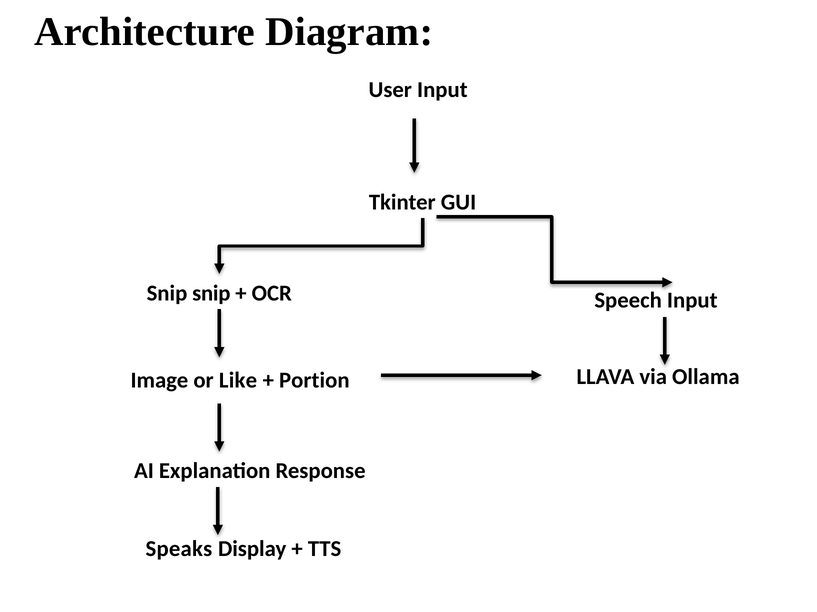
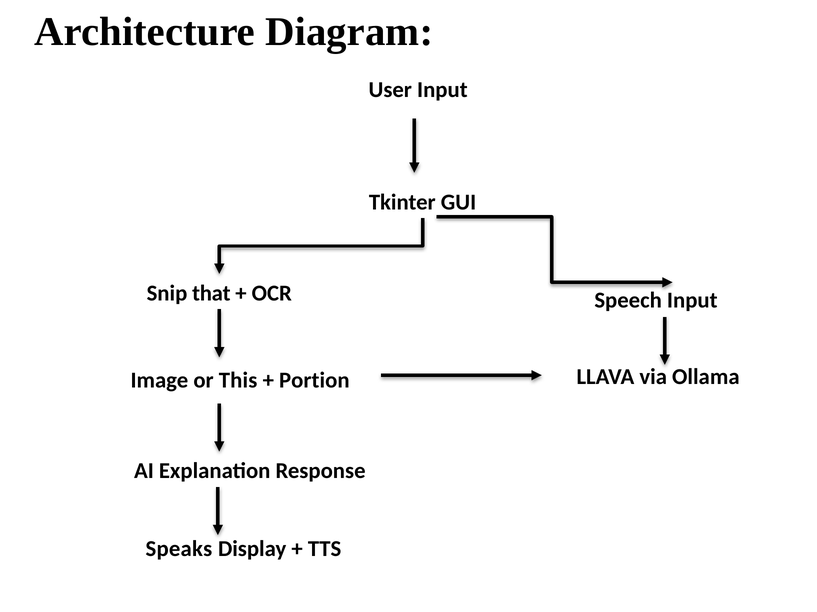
Snip snip: snip -> that (211, 293)
Like: Like -> This (238, 381)
